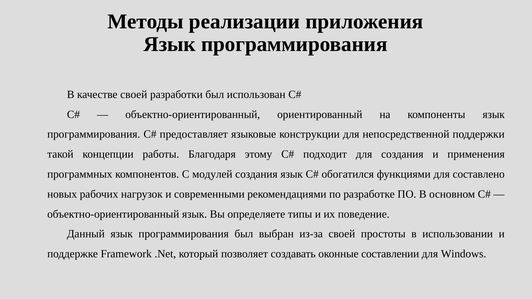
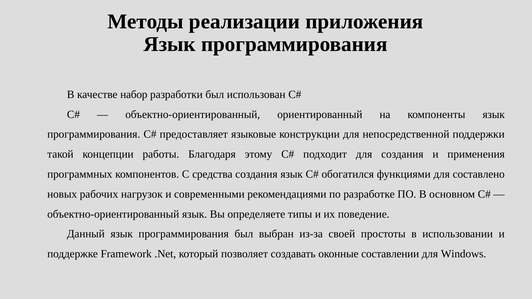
качестве своей: своей -> набор (134, 95)
модулей: модулей -> средства (212, 174)
